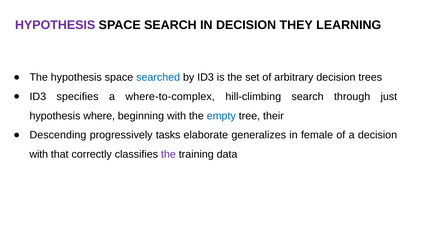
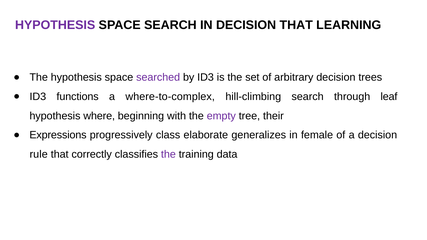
DECISION THEY: THEY -> THAT (296, 25)
searched colour: blue -> purple (158, 78)
specifies: specifies -> functions (78, 97)
just: just -> leaf (389, 97)
empty colour: blue -> purple (221, 116)
Descending: Descending -> Expressions (58, 135)
tasks: tasks -> class (168, 135)
with: with -> rule (39, 154)
